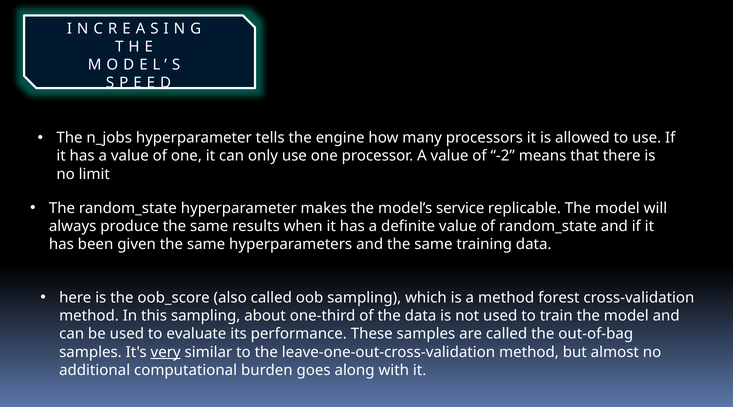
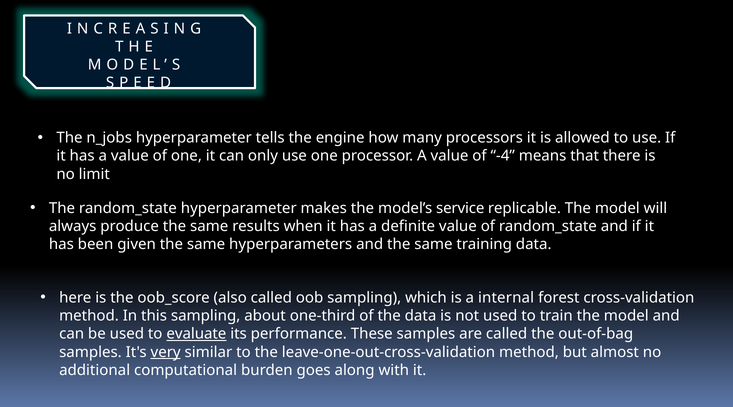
-2: -2 -> -4 (503, 156)
a method: method -> internal (506, 298)
evaluate underline: none -> present (196, 334)
